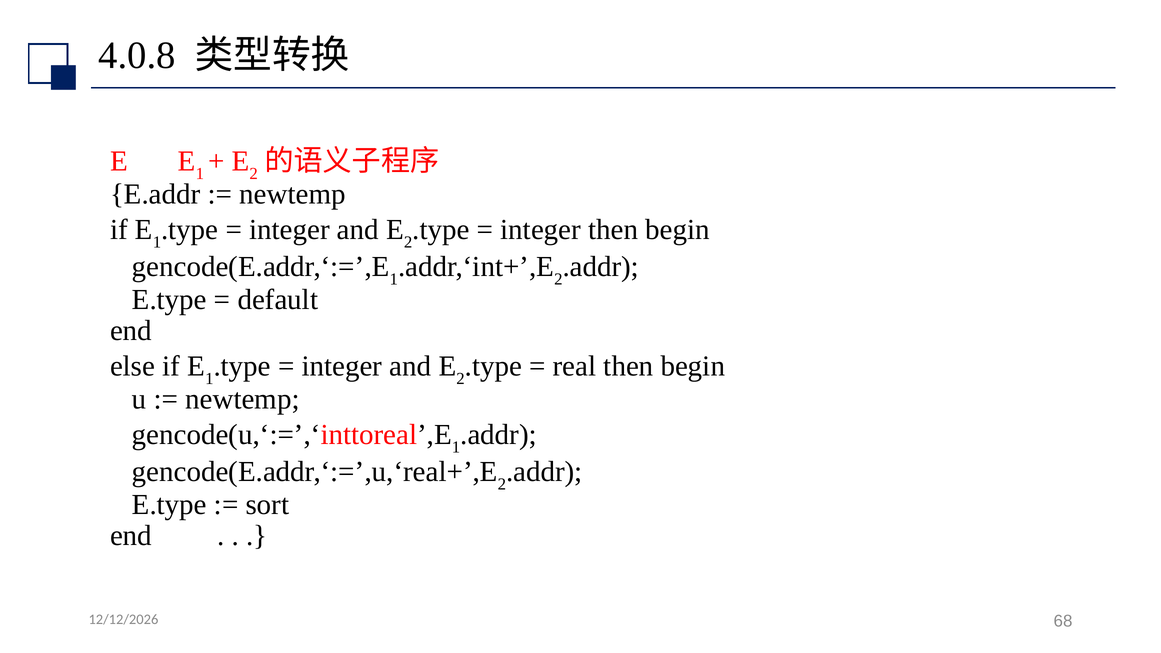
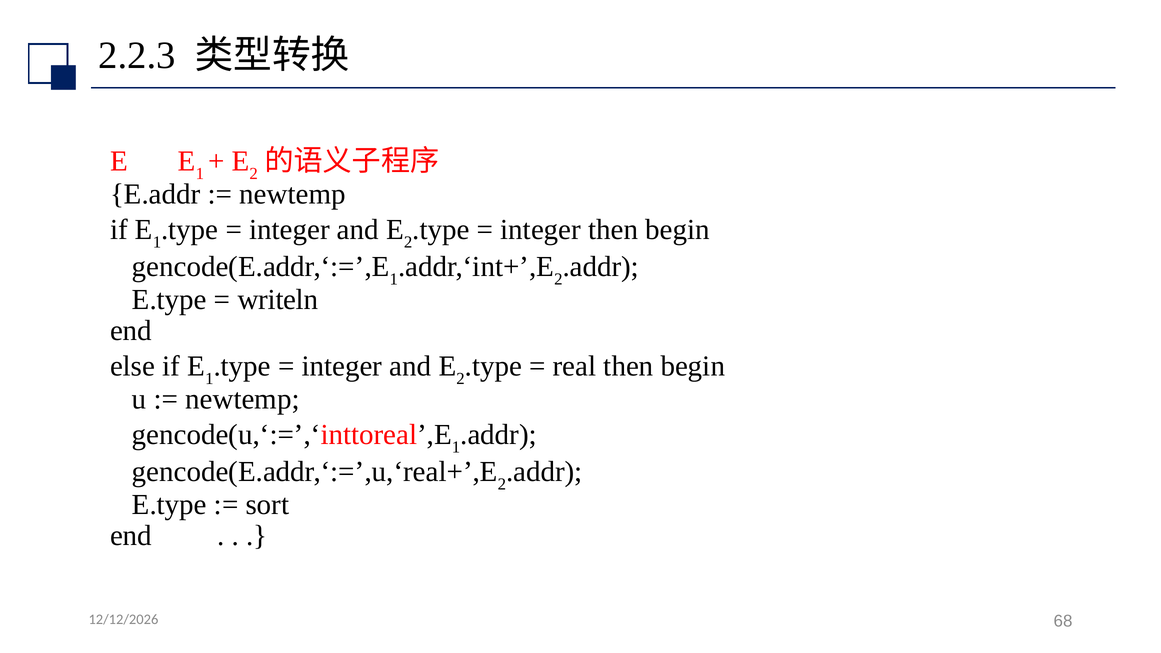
4.0.8: 4.0.8 -> 2.2.3 (137, 56)
default: default -> writeln (278, 300)
